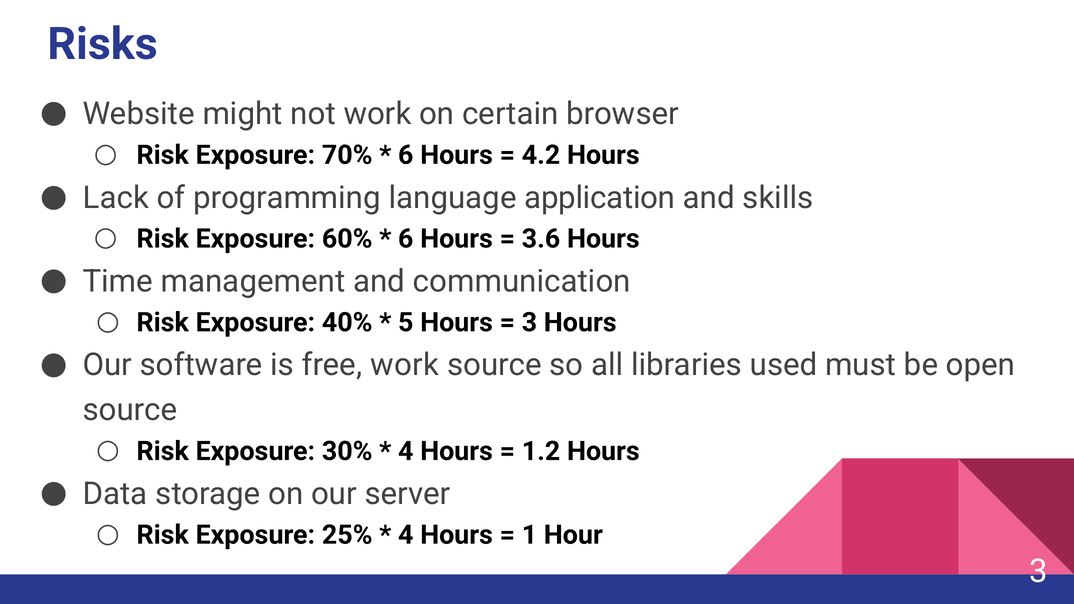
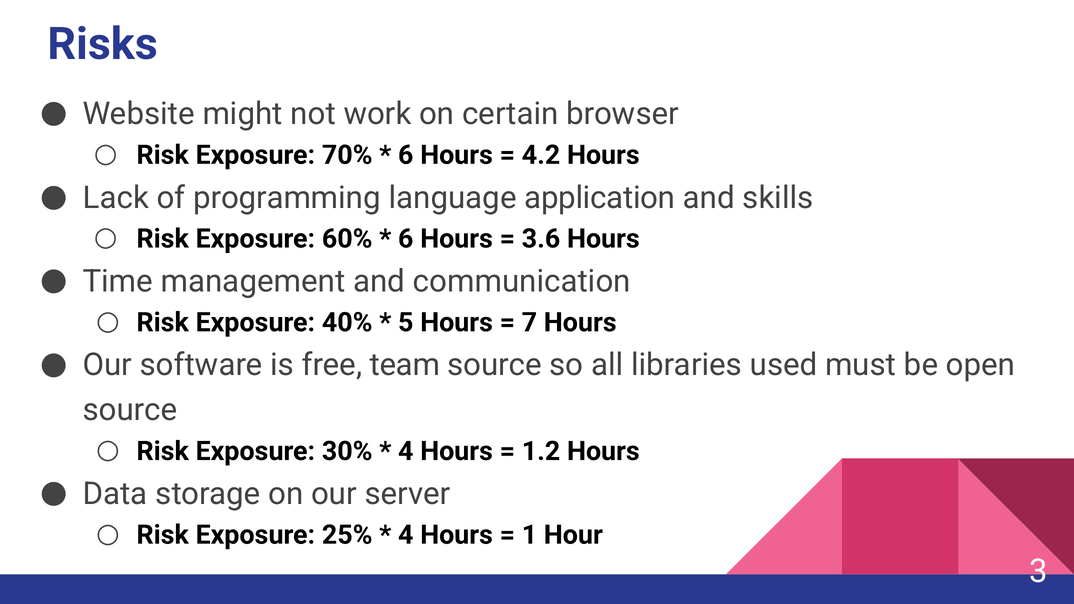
3: 3 -> 7 (529, 322)
free work: work -> team (405, 365)
